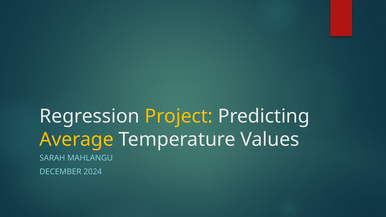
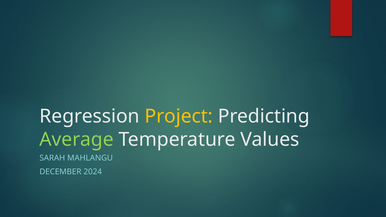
Average colour: yellow -> light green (77, 140)
